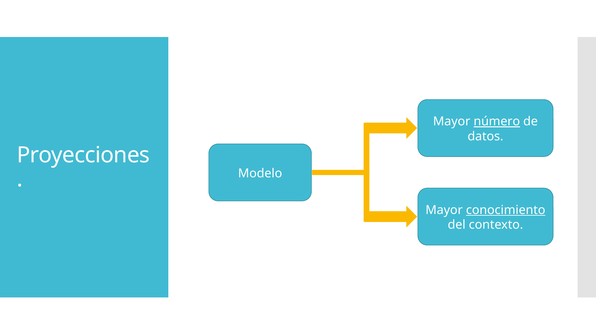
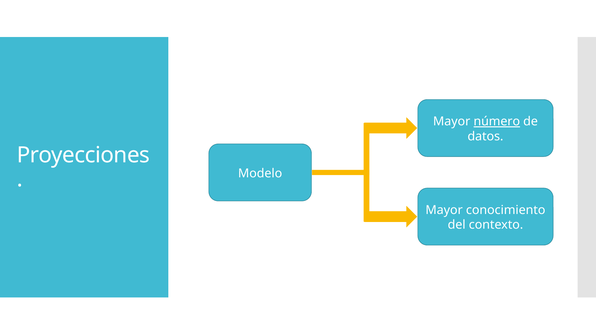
conocimiento underline: present -> none (506, 210)
